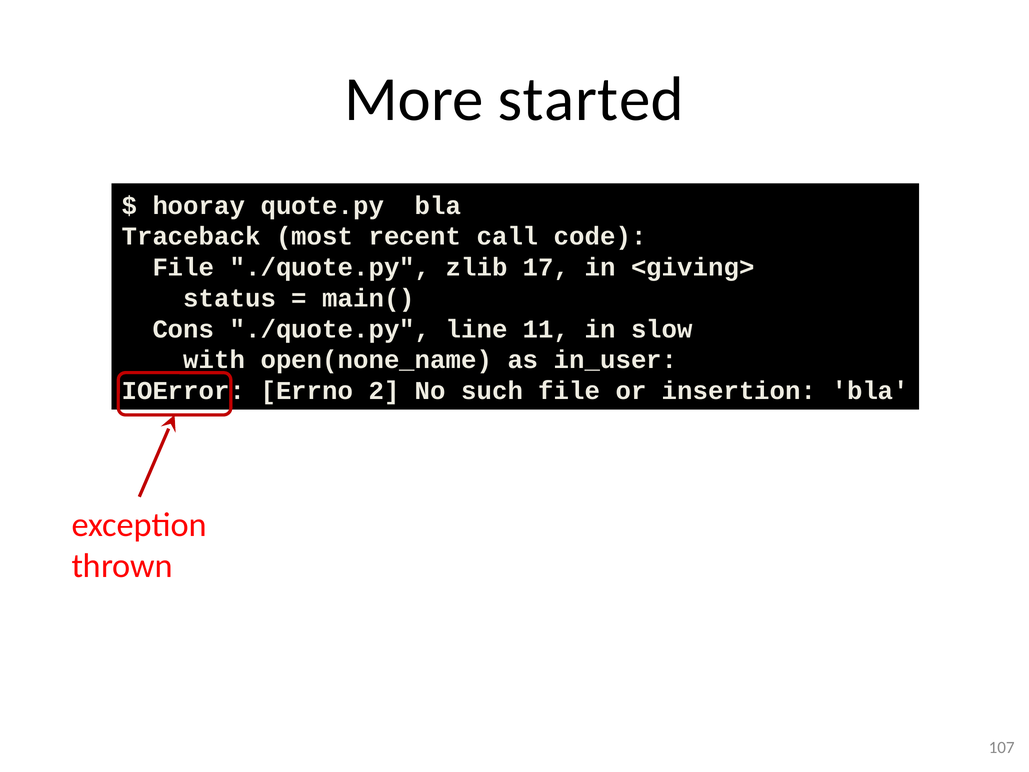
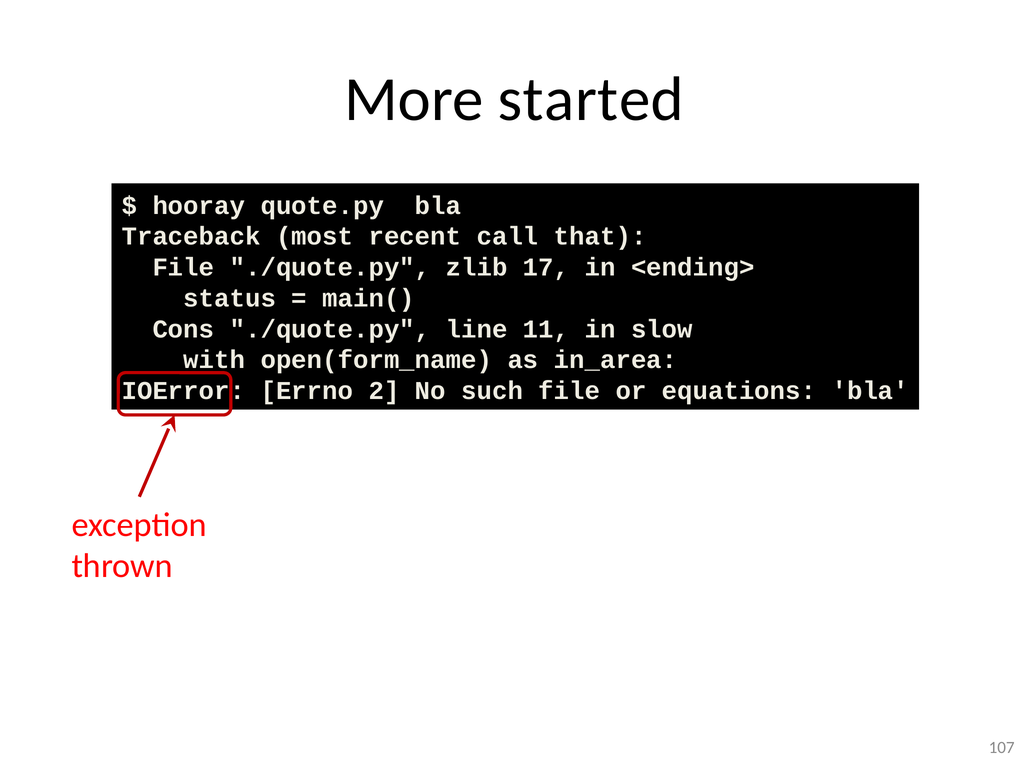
code: code -> that (600, 236)
<giving>: <giving> -> <ending> (693, 267)
open(none_name: open(none_name -> open(form_name (376, 360)
in_user: in_user -> in_area (616, 360)
insertion: insertion -> equations (739, 391)
